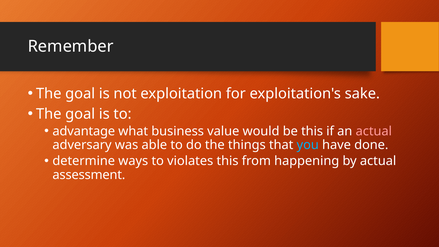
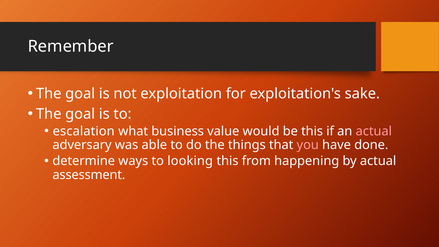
advantage: advantage -> escalation (84, 131)
you colour: light blue -> pink (308, 145)
violates: violates -> looking (190, 161)
